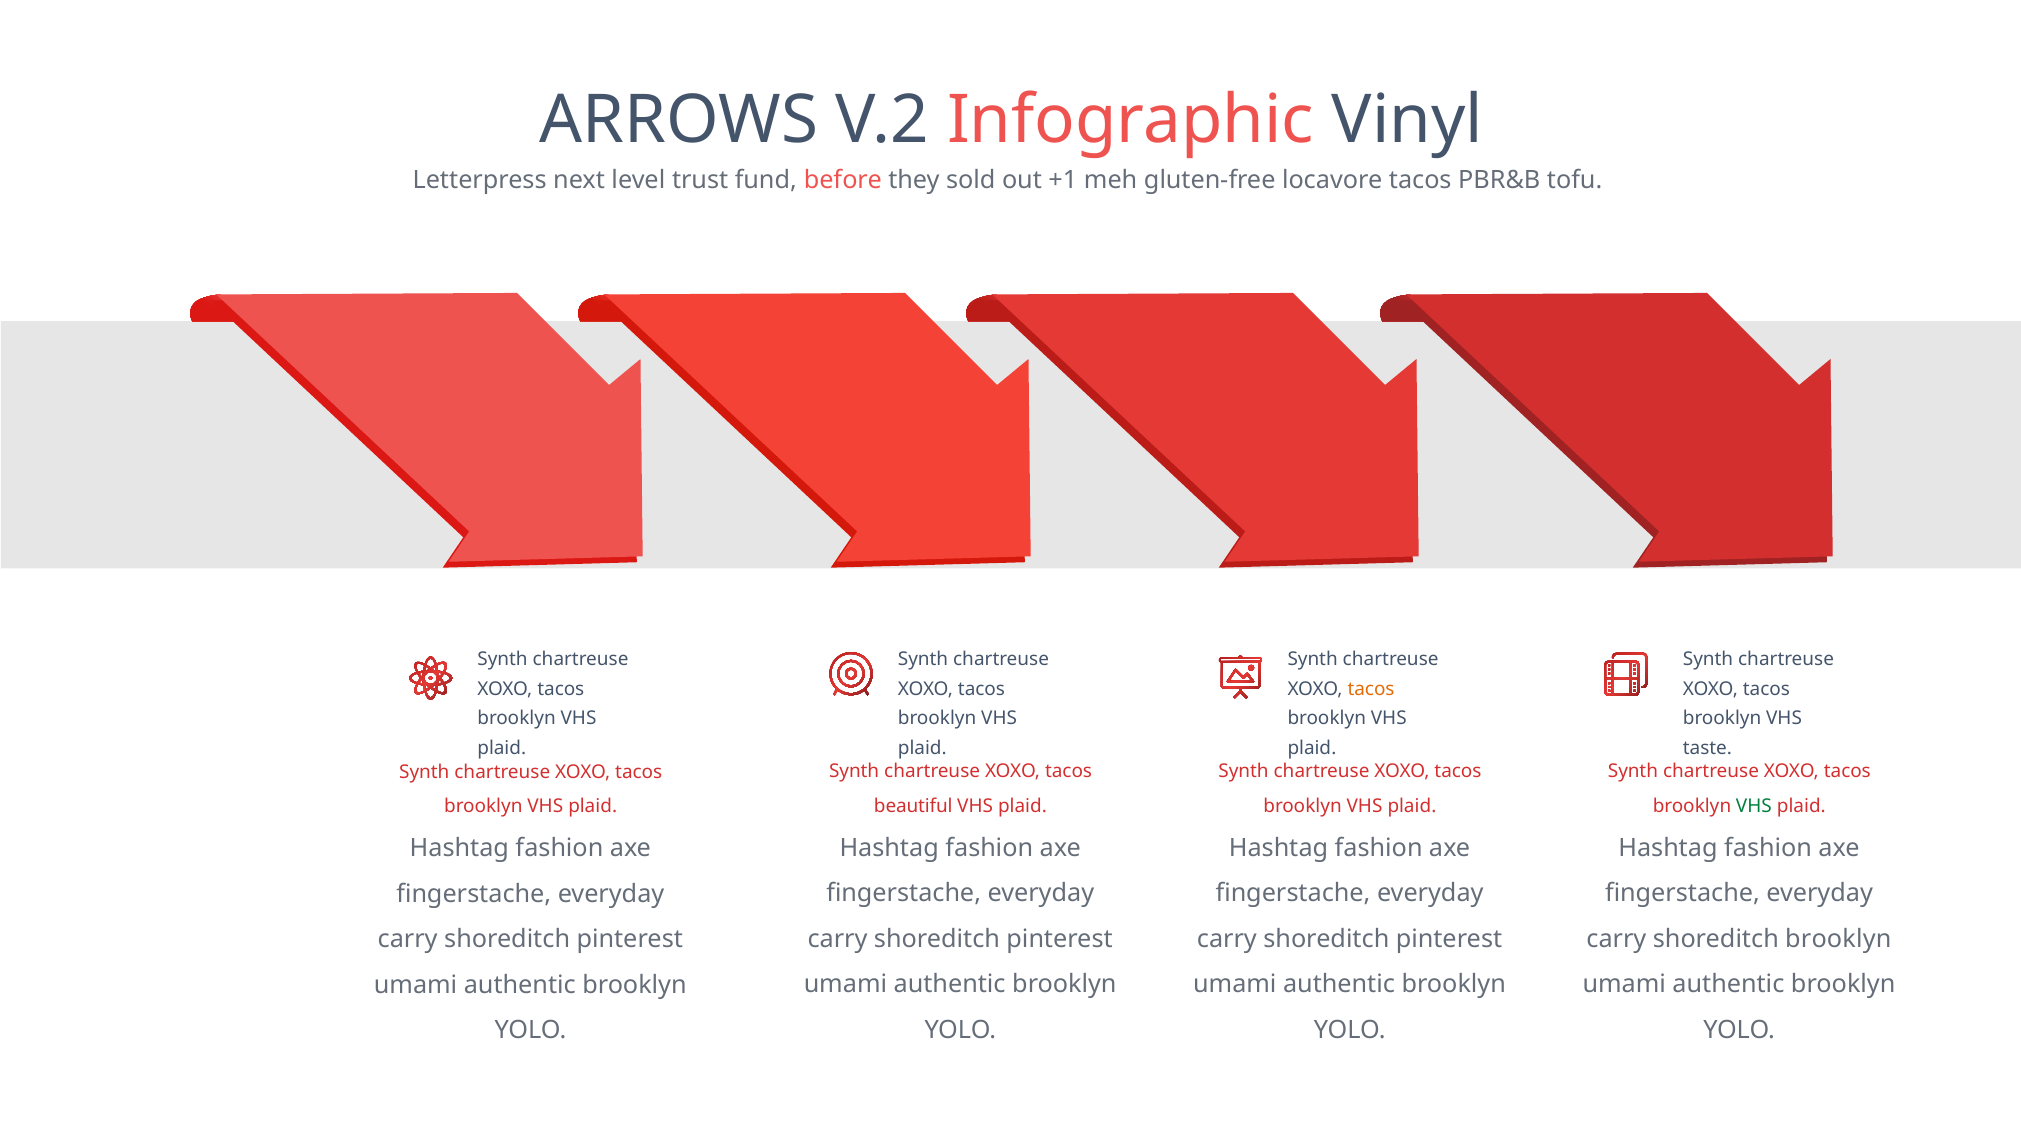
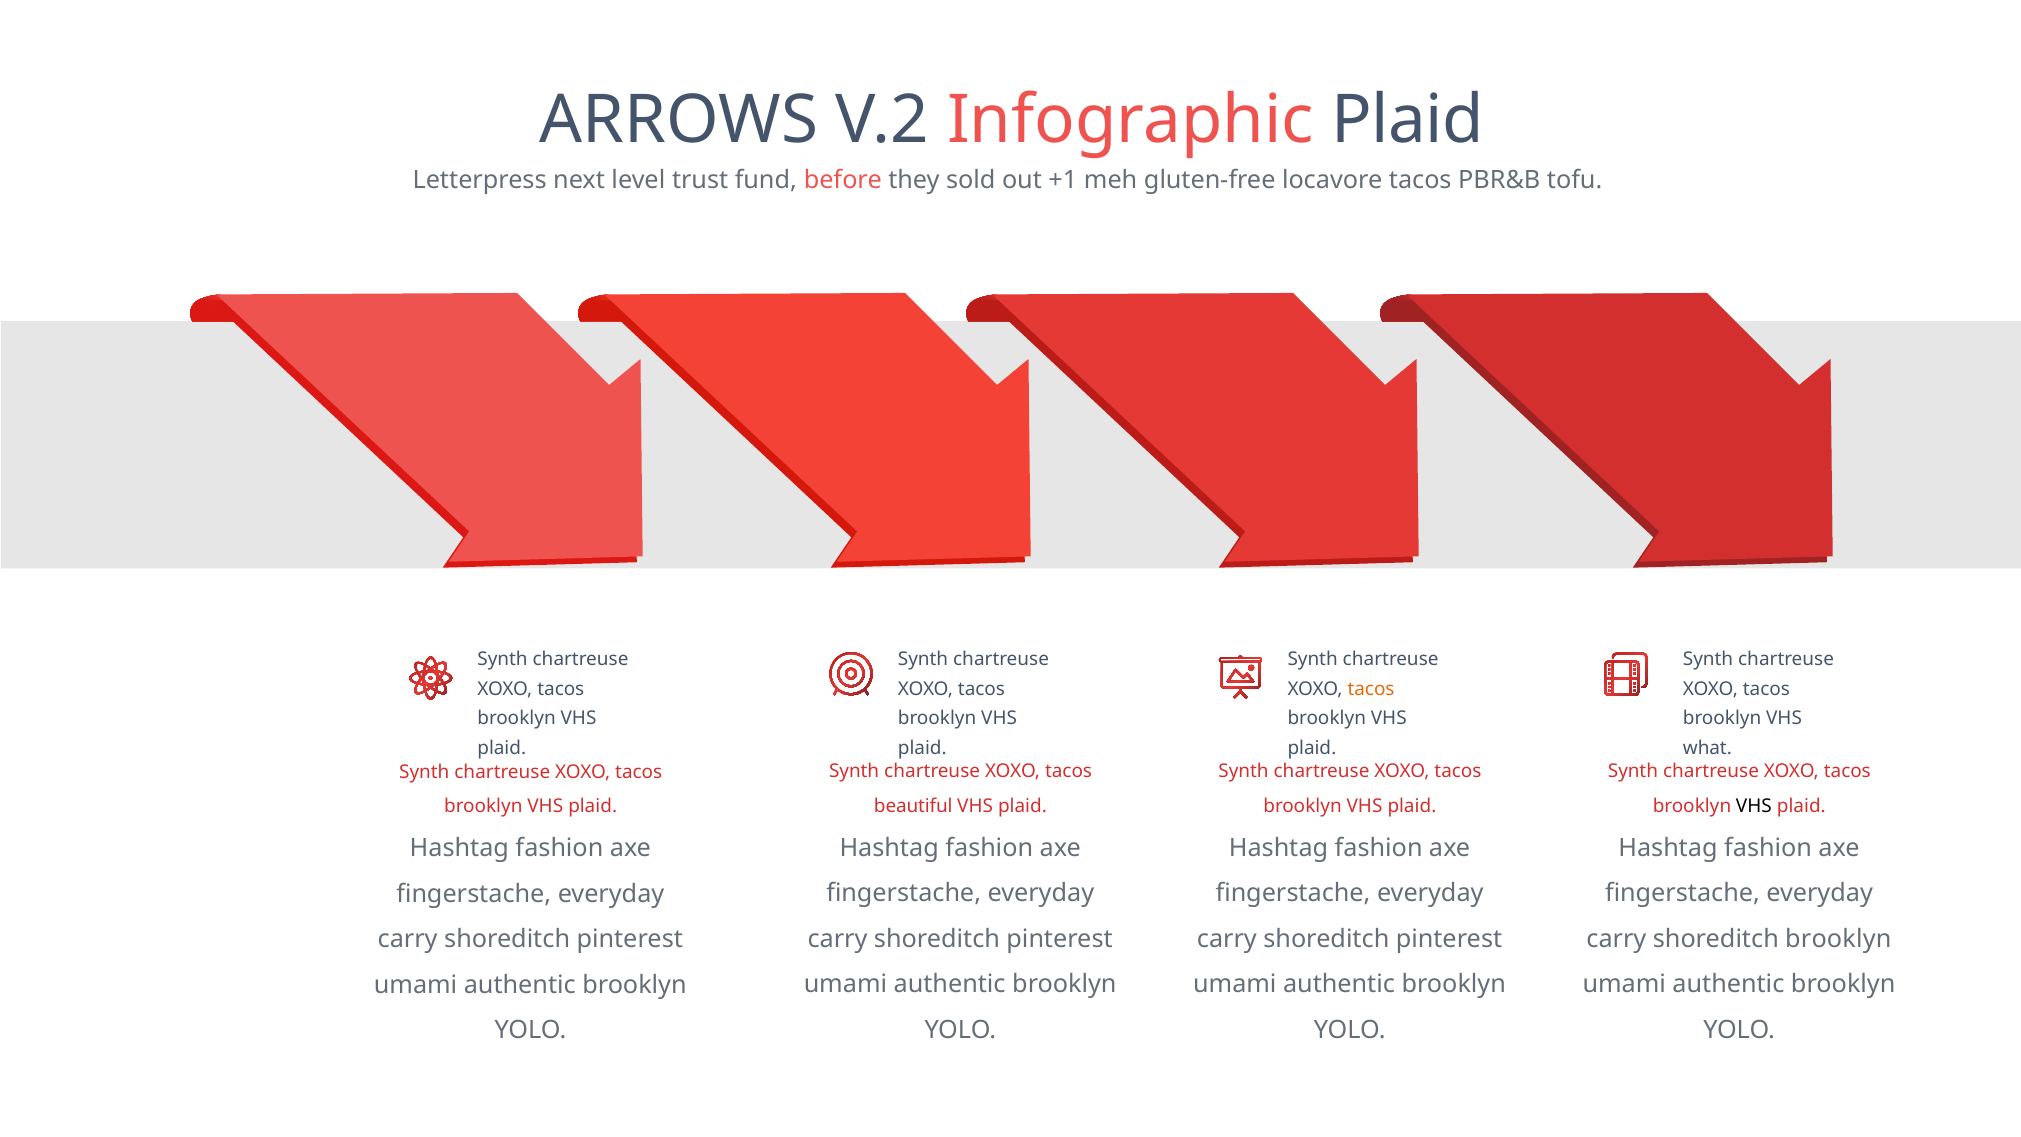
Infographic Vinyl: Vinyl -> Plaid (1408, 120)
taste: taste -> what (1707, 748)
VHS colour: green -> black (1754, 806)
